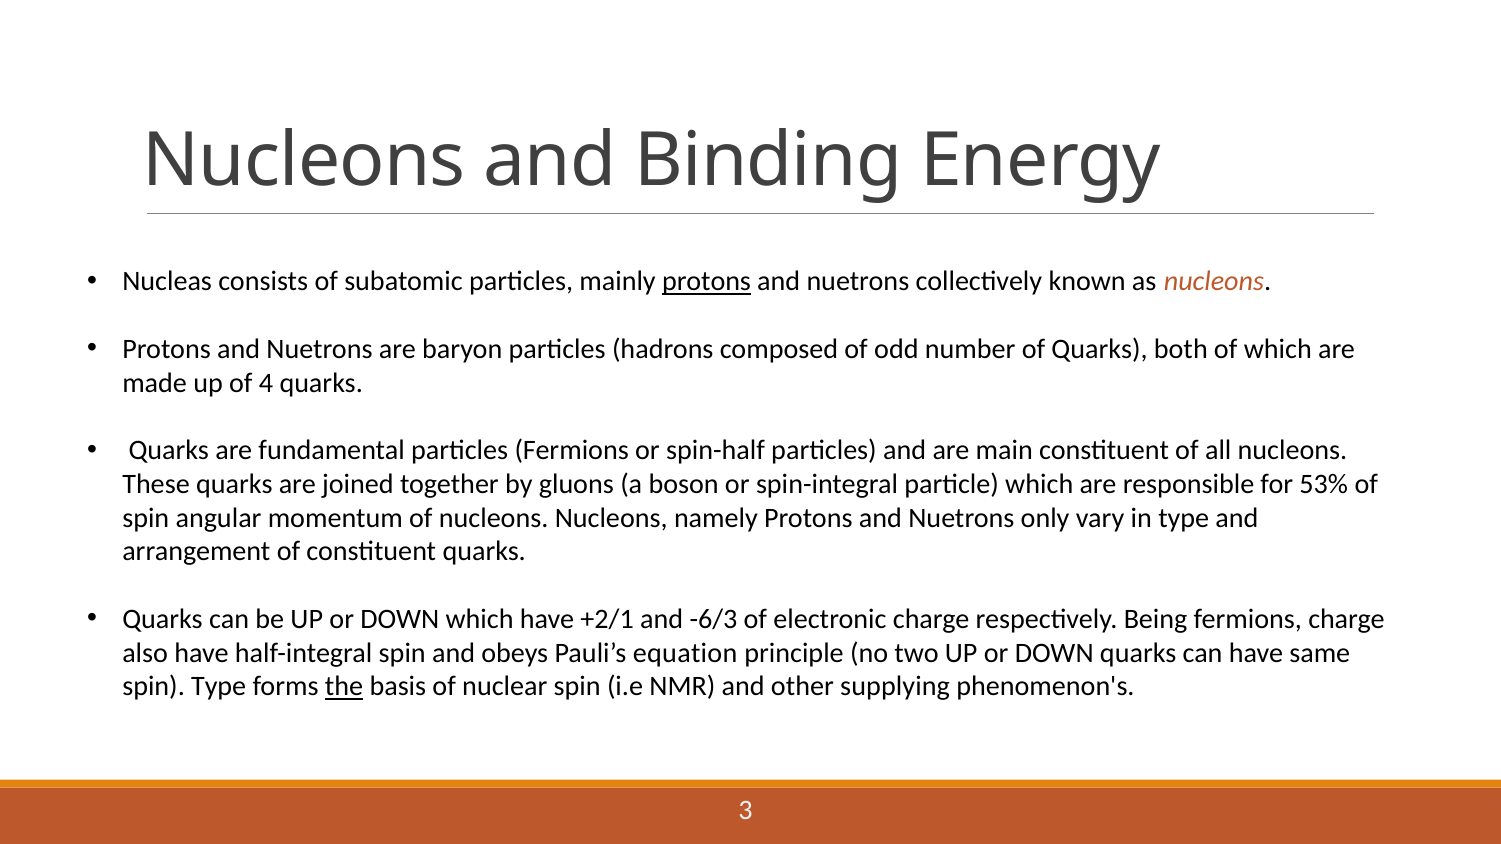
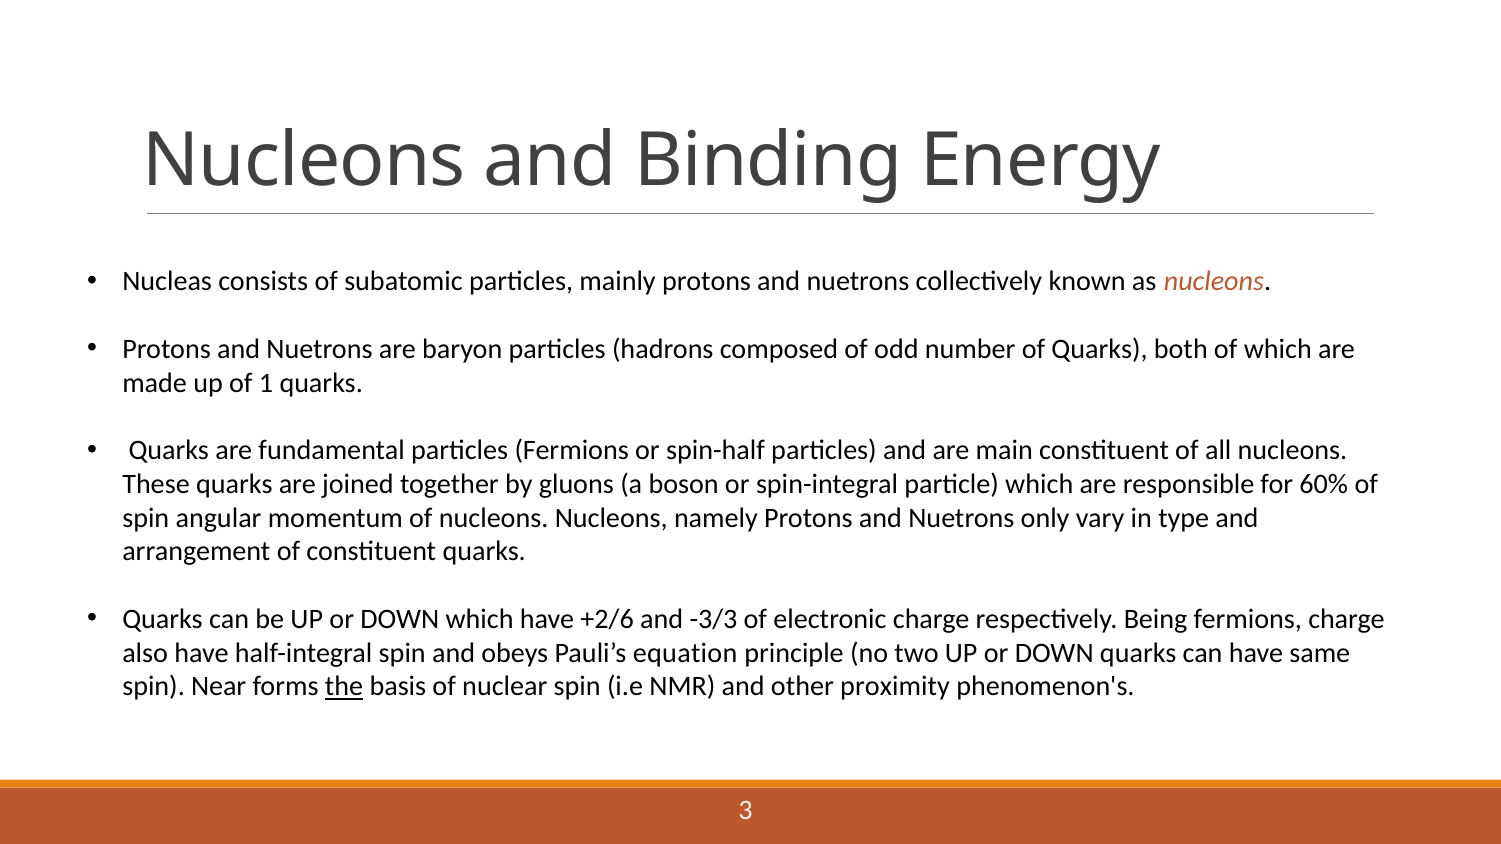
protons underline: present -> none (707, 282)
4: 4 -> 1 (266, 383)
53%: 53% -> 60% (1324, 484)
+2/1: +2/1 -> +2/6 (607, 619)
-6/3: -6/3 -> -3/3 (713, 619)
spin Type: Type -> Near (219, 687)
supplying: supplying -> proximity (895, 687)
